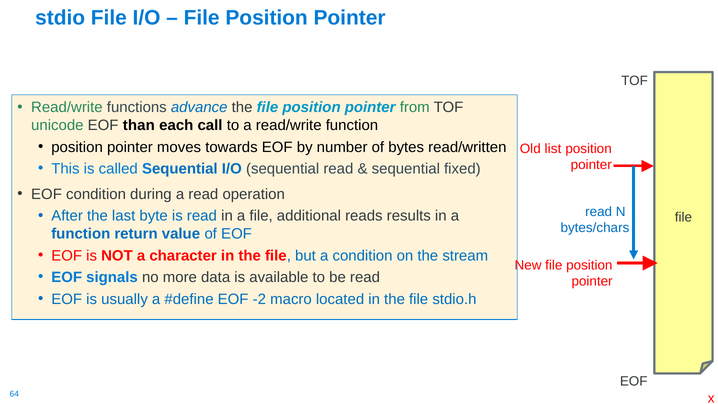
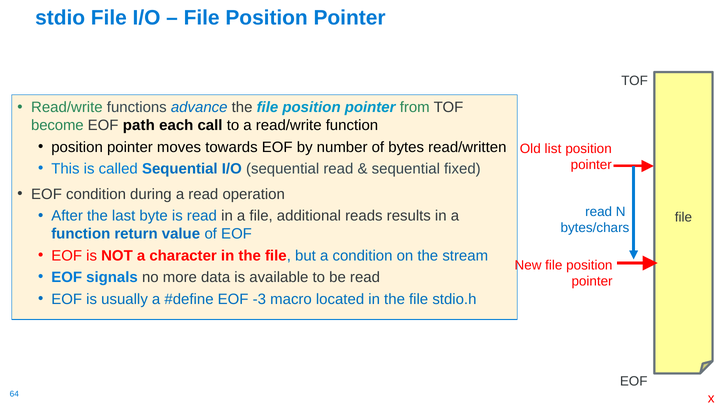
unicode: unicode -> become (57, 125)
than: than -> path (139, 125)
-2: -2 -> -3 (259, 299)
